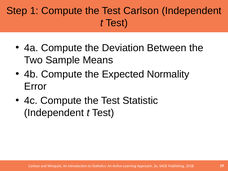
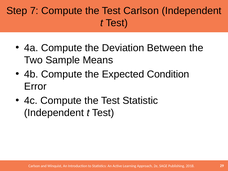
1: 1 -> 7 (34, 11)
Normality: Normality -> Condition (168, 74)
